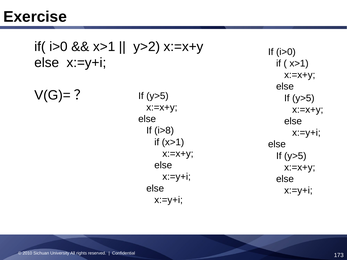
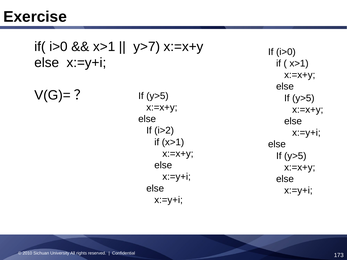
y>2: y>2 -> y>7 (147, 47)
i>8: i>8 -> i>2 (164, 131)
